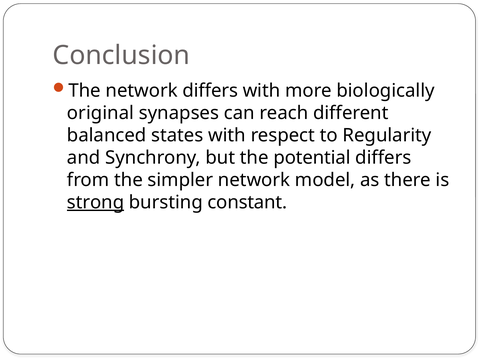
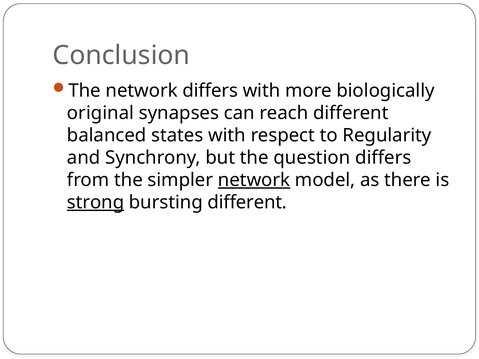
potential: potential -> question (312, 158)
network underline: none -> present (254, 180)
bursting constant: constant -> different (247, 203)
